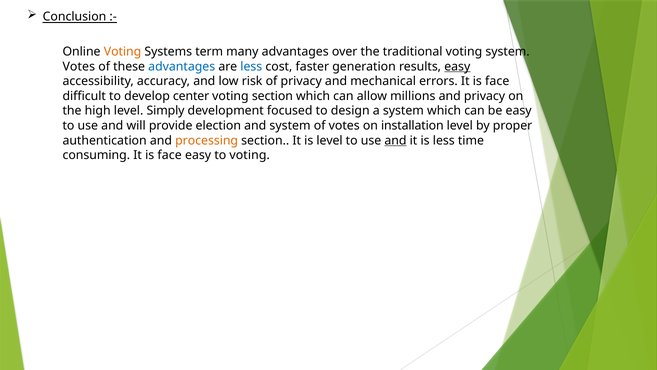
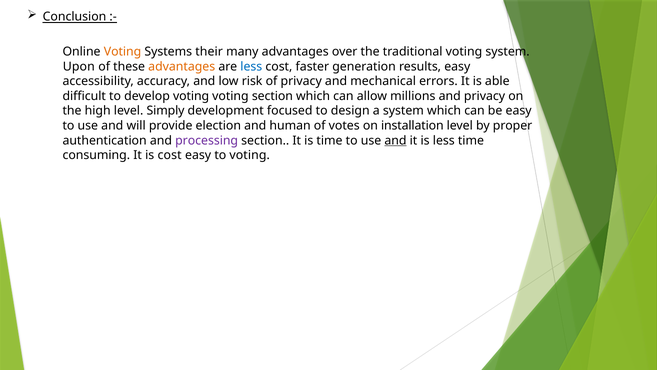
term: term -> their (209, 52)
Votes: Votes -> Upon (79, 66)
advantages colour: blue -> orange (182, 66)
easy underline: present -> none (457, 66)
errors It is face: face -> able (497, 81)
develop center: center -> voting (191, 96)
and system: system -> human (290, 126)
processing colour: orange -> purple (207, 140)
is level: level -> time (329, 140)
consuming It is face: face -> cost (170, 155)
